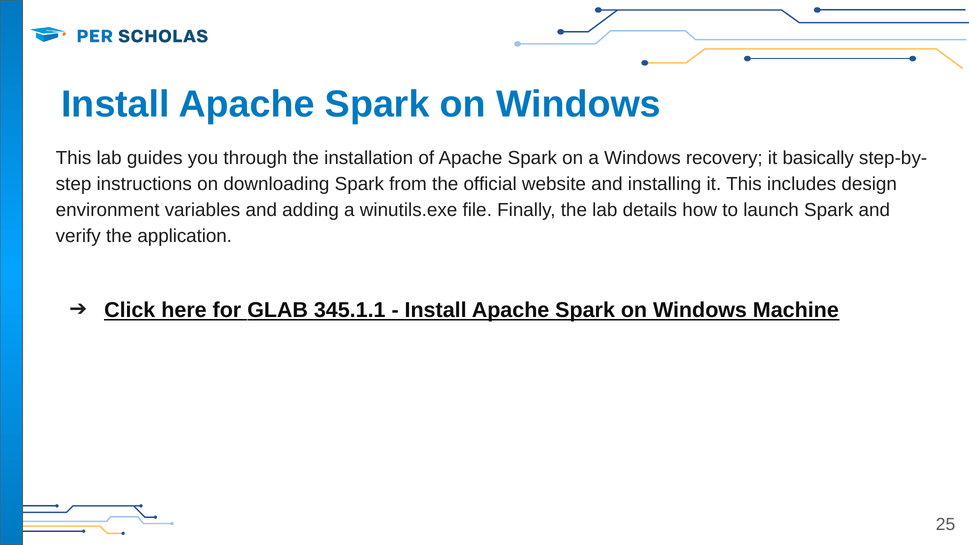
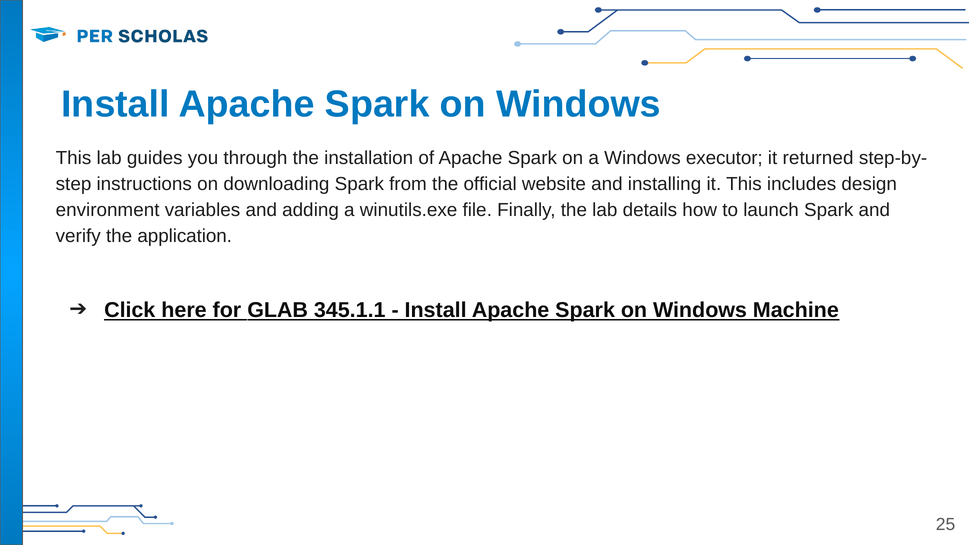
recovery: recovery -> executor (724, 158)
basically: basically -> returned (818, 158)
